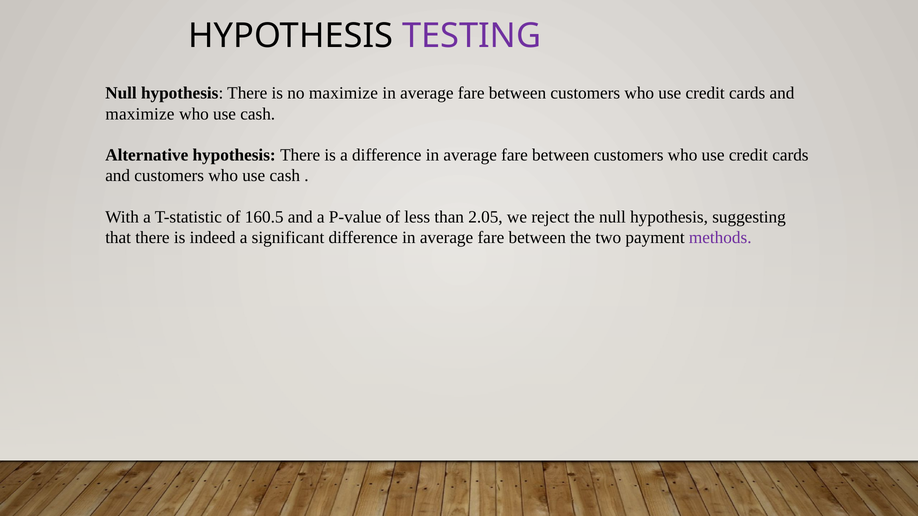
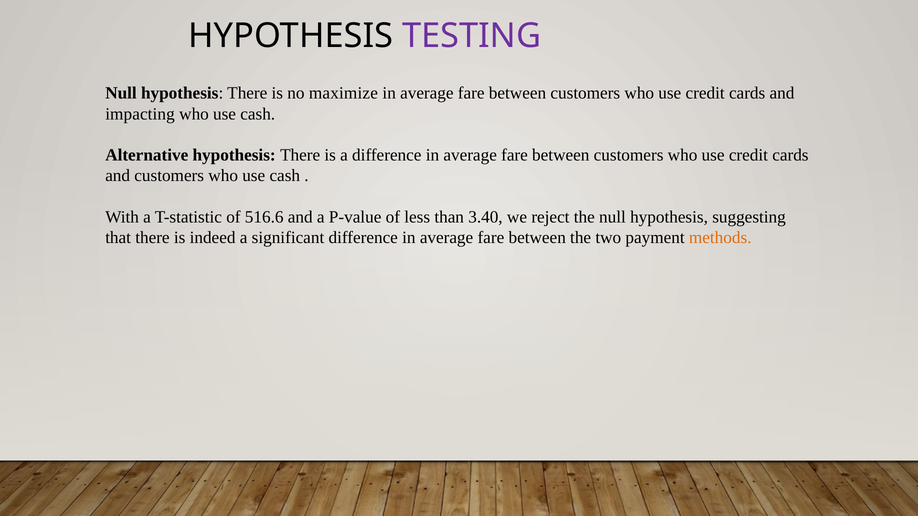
maximize: maximize -> impacting (140, 114)
160.5: 160.5 -> 516.6 (264, 217)
2.05: 2.05 -> 3.40 (485, 217)
methods colour: purple -> orange (720, 238)
